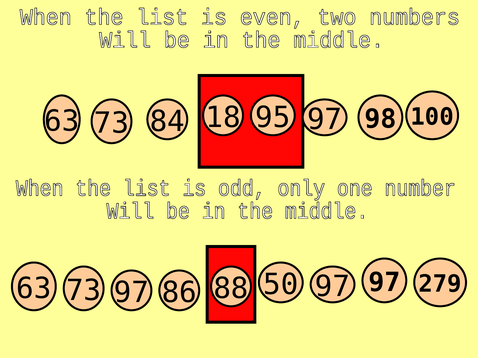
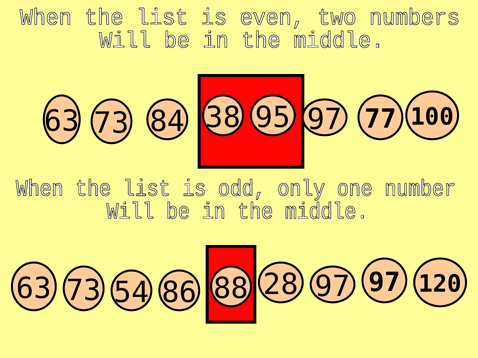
98: 98 -> 77 (380, 119)
18: 18 -> 38 (223, 118)
73 97: 97 -> 54 (131, 293)
50: 50 -> 28 (281, 285)
279: 279 -> 120 (440, 284)
